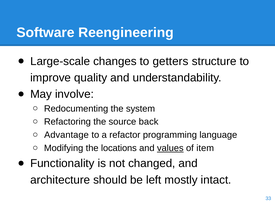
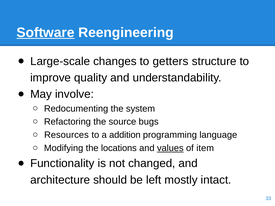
Software underline: none -> present (46, 33)
back: back -> bugs (149, 122)
Advantage: Advantage -> Resources (66, 135)
refactor: refactor -> addition (125, 135)
